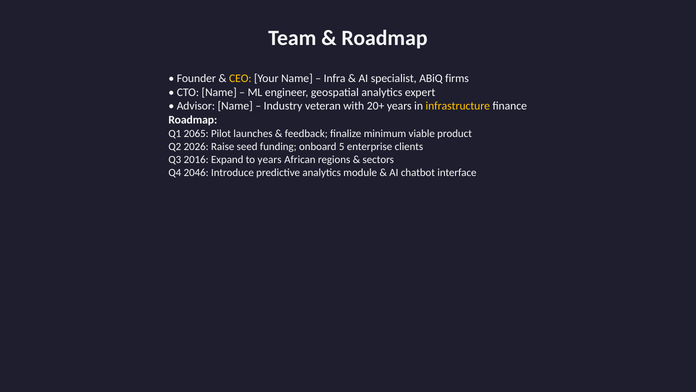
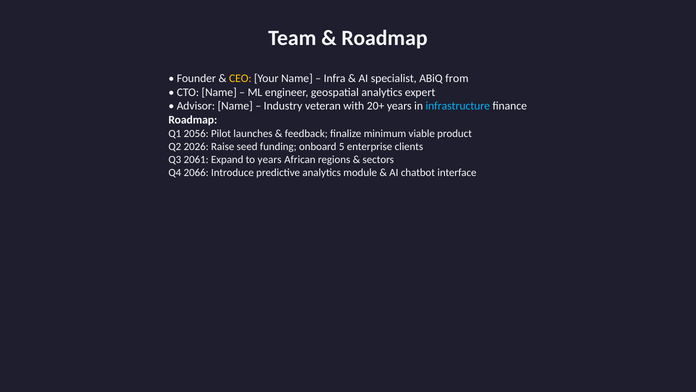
firms: firms -> from (457, 78)
infrastructure colour: yellow -> light blue (458, 106)
2065: 2065 -> 2056 (196, 133)
2016: 2016 -> 2061 (196, 159)
2046: 2046 -> 2066 (196, 173)
